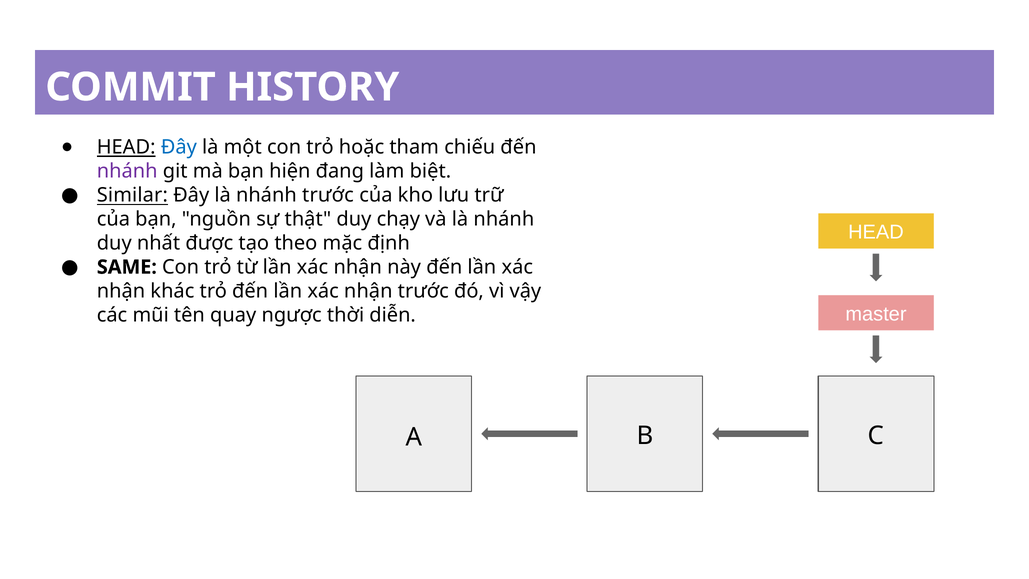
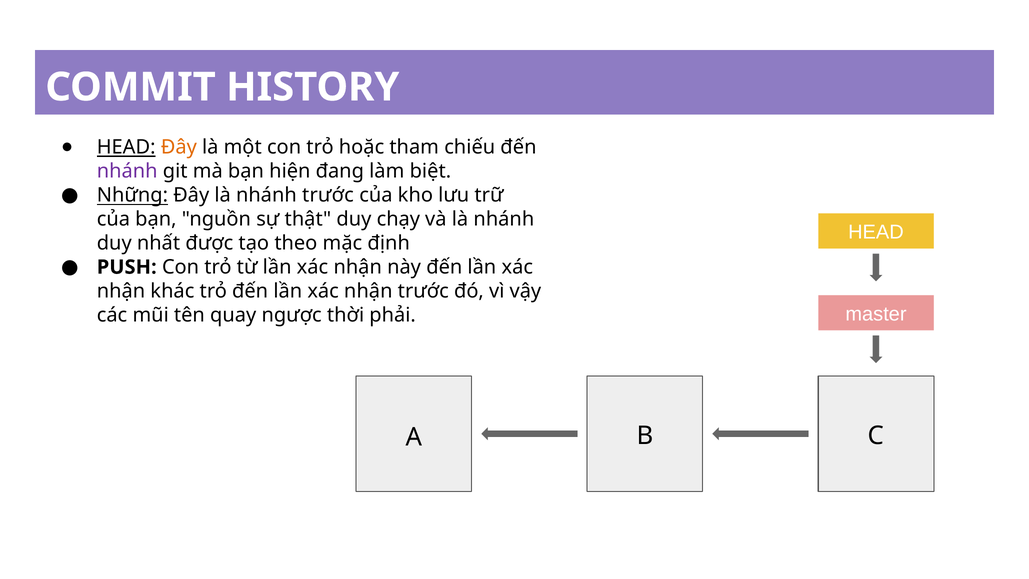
Đây colour: blue -> orange (179, 147)
Similar: Similar -> Những (132, 195)
SAME: SAME -> PUSH (127, 267)
diễn: diễn -> phải (393, 315)
